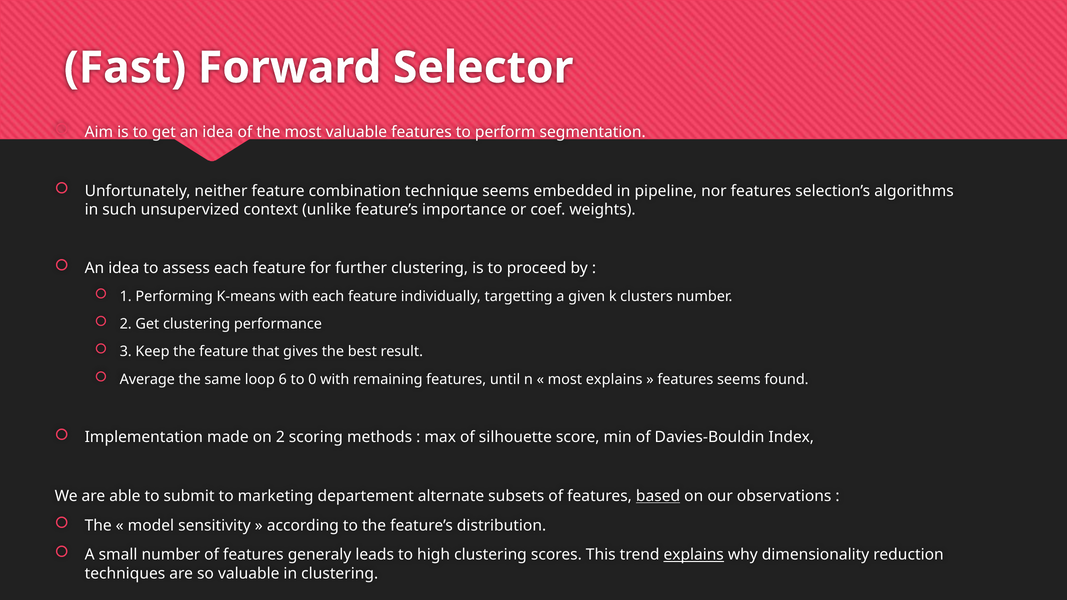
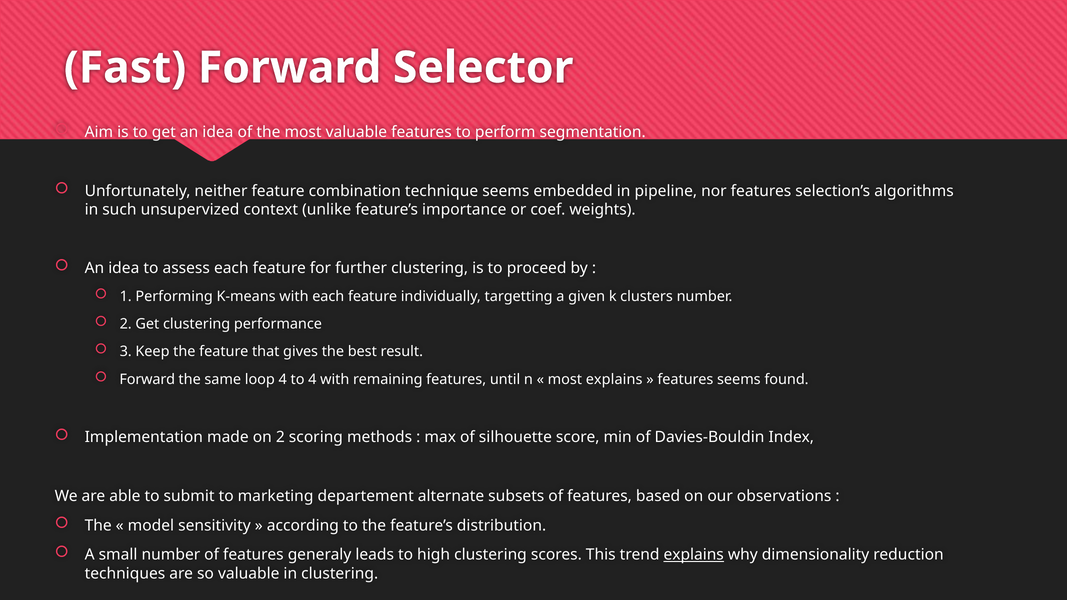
Average: Average -> Forward (147, 379)
loop 6: 6 -> 4 (283, 379)
to 0: 0 -> 4 (312, 379)
based underline: present -> none (658, 496)
